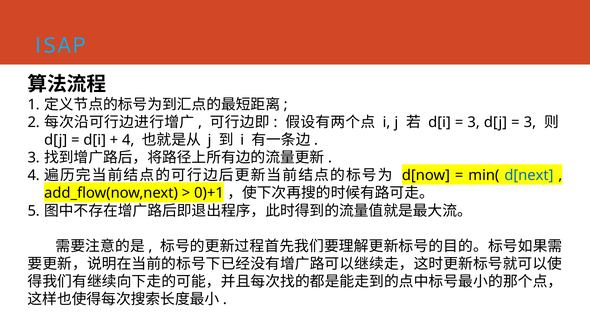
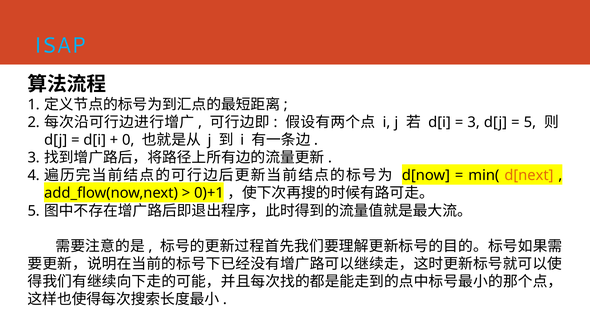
3: 3 -> 5 (530, 122)
4: 4 -> 0 (128, 140)
d[next colour: blue -> orange (529, 175)
